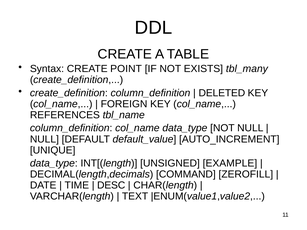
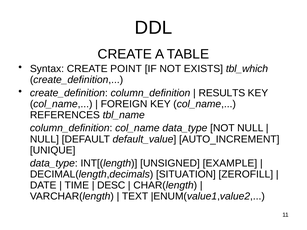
tbl_many: tbl_many -> tbl_which (247, 69)
DELETED: DELETED -> RESULTS (222, 93)
COMMAND: COMMAND -> SITUATION (186, 174)
